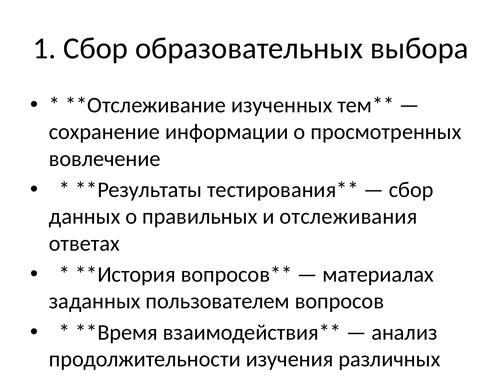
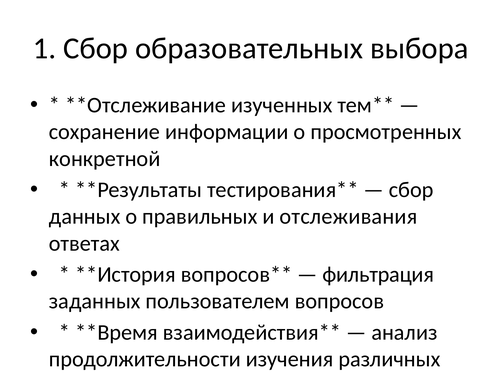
вовлечение: вовлечение -> конкретной (105, 159)
материалах: материалах -> фильтрация (378, 275)
